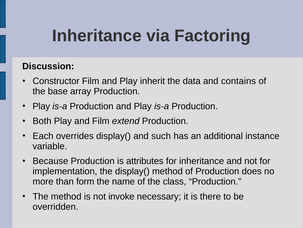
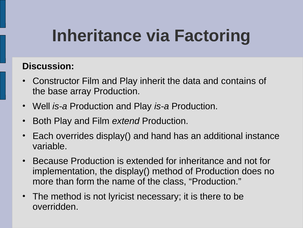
Play: Play -> Well (41, 106)
such: such -> hand (161, 136)
attributes: attributes -> extended (145, 161)
invoke: invoke -> lyricist (121, 196)
